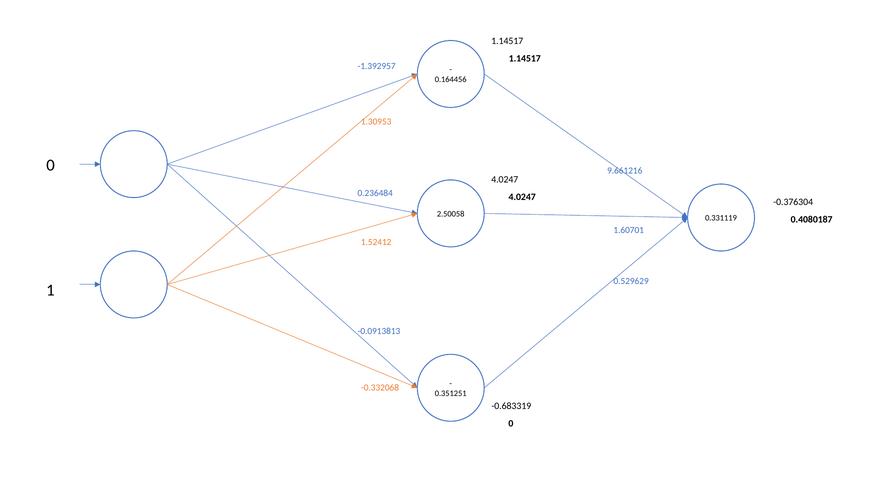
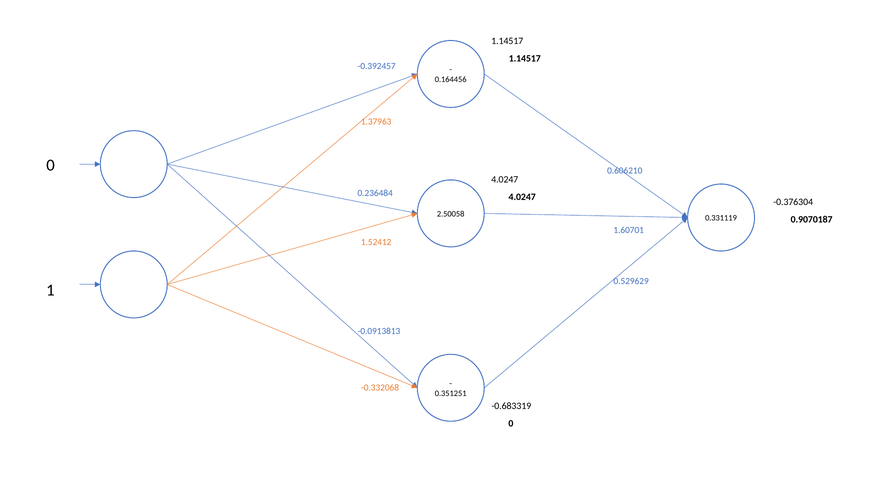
-1.392957: -1.392957 -> -0.392457 (377, 66)
1.30953: 1.30953 -> 1.37963 (376, 122)
9.661216: 9.661216 -> 0.606210 (625, 171)
0.4080187: 0.4080187 -> 0.9070187 (812, 219)
